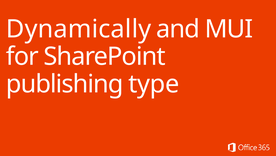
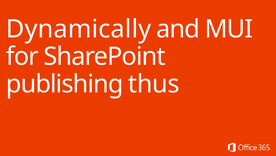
type: type -> thus (154, 84)
